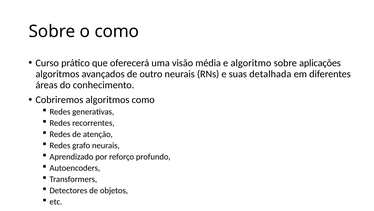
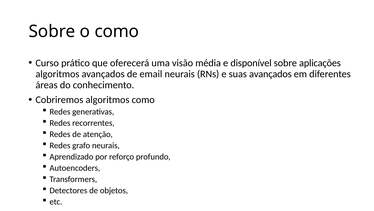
algoritmo: algoritmo -> disponível (251, 63)
outro: outro -> email (151, 74)
suas detalhada: detalhada -> avançados (270, 74)
